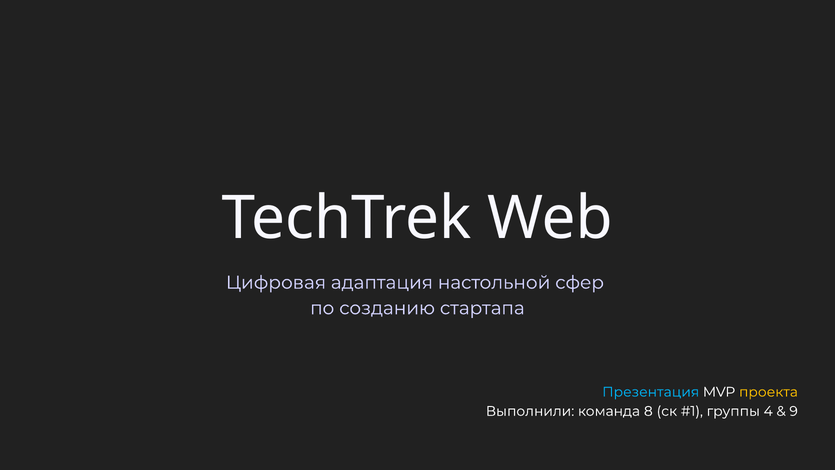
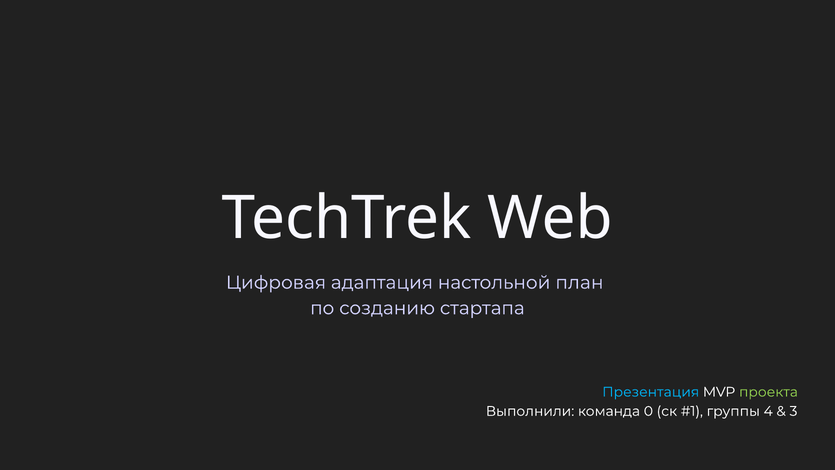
сфер: сфер -> план (579, 282)
проекта colour: yellow -> light green (768, 392)
8: 8 -> 0 (648, 411)
9: 9 -> 3 (794, 411)
